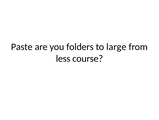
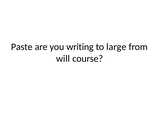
folders: folders -> writing (80, 47)
less: less -> will (63, 58)
